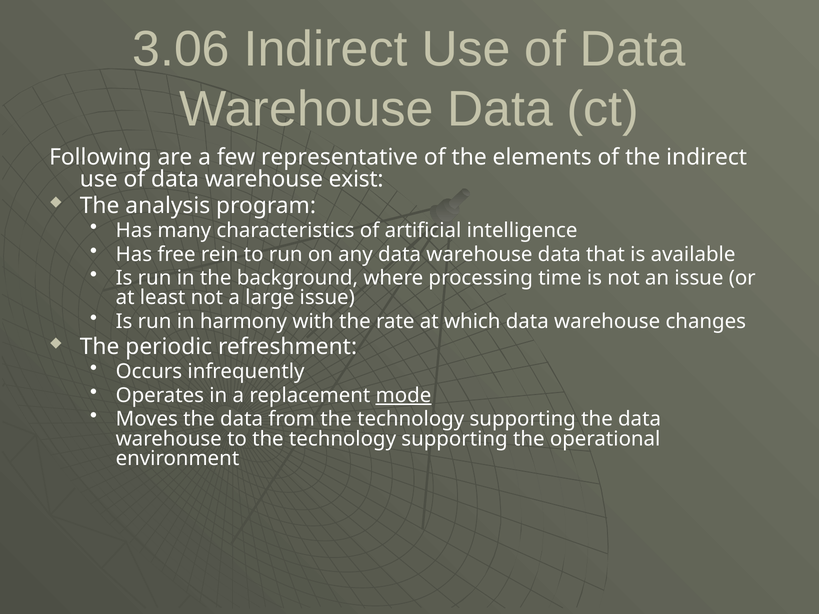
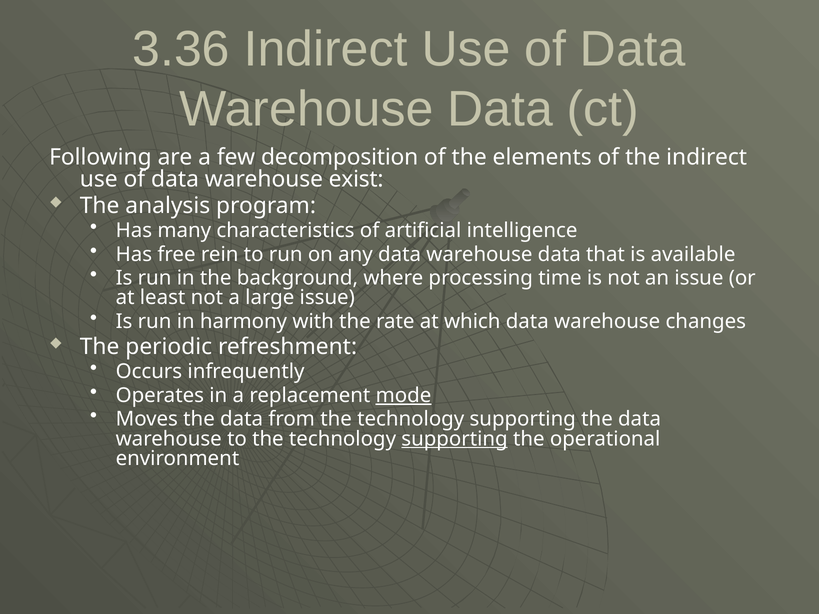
3.06: 3.06 -> 3.36 (181, 49)
representative: representative -> decomposition (340, 157)
supporting underline: none -> present (454, 439)
